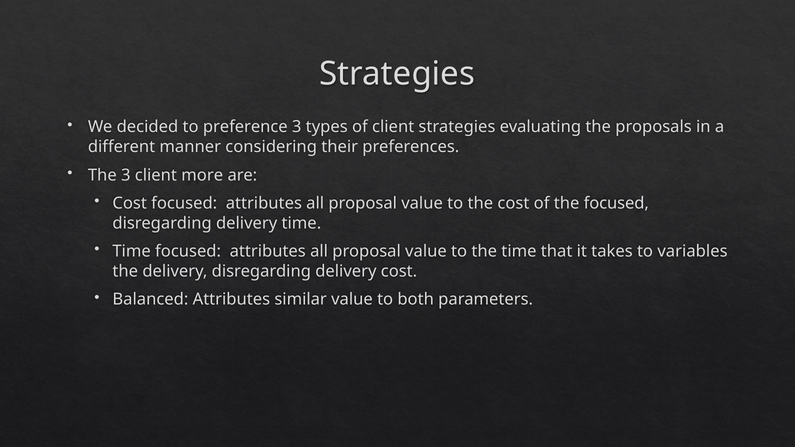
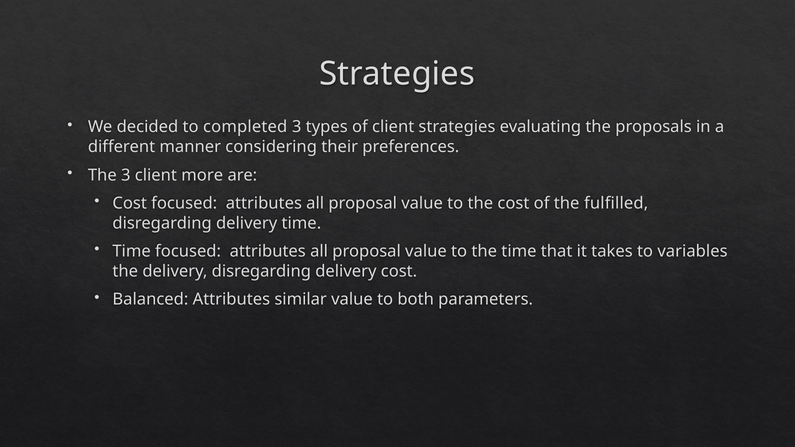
preference: preference -> completed (245, 127)
the focused: focused -> fulfilled (616, 203)
